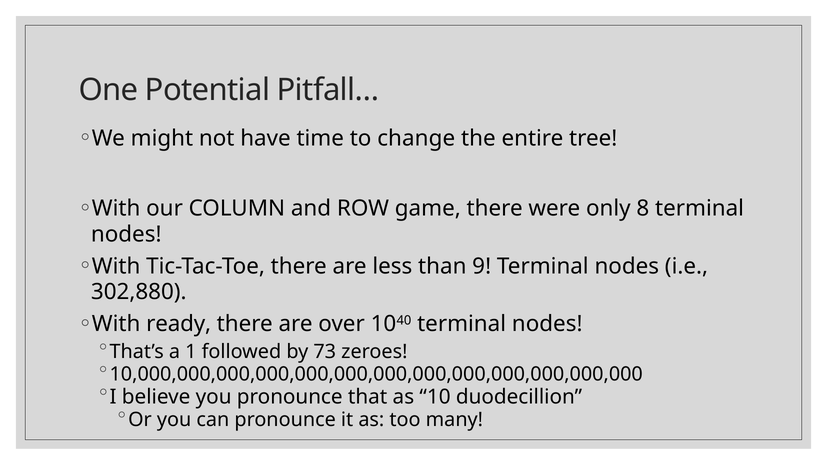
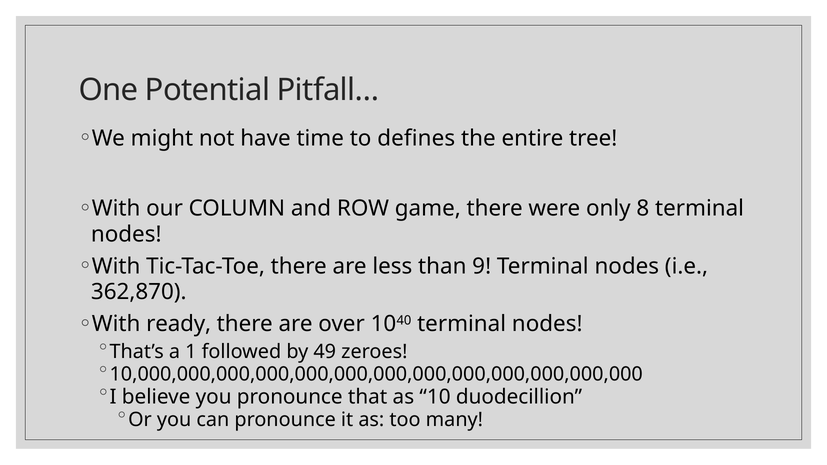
change: change -> defines (416, 138)
302,880: 302,880 -> 362,870 (139, 292)
73: 73 -> 49 (325, 352)
